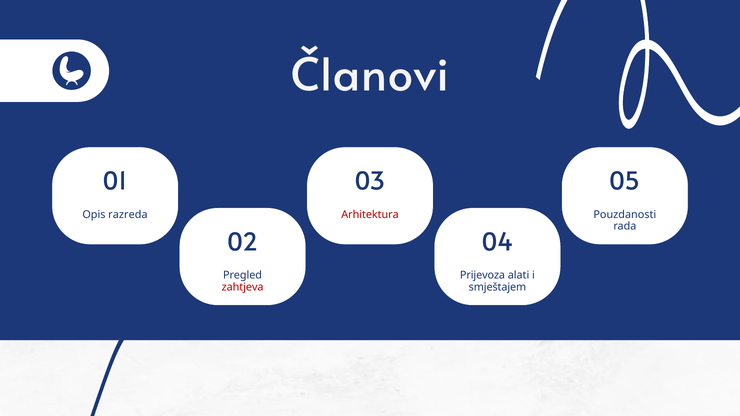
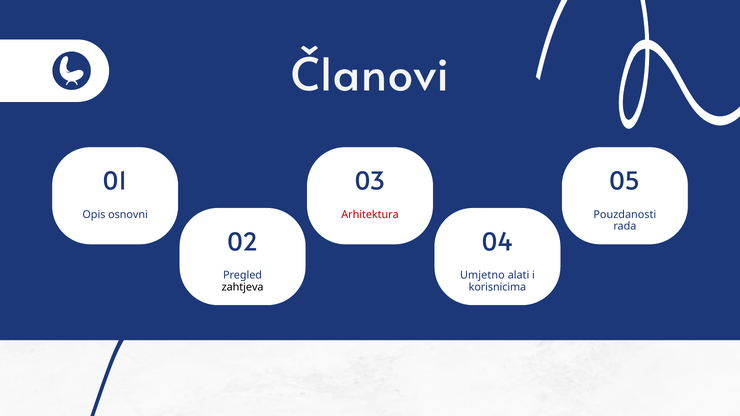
razreda: razreda -> osnovni (128, 215)
Prijevoza: Prijevoza -> Umjetno (482, 275)
zahtjeva colour: red -> black (243, 287)
smještajem: smještajem -> korisnicima (497, 287)
